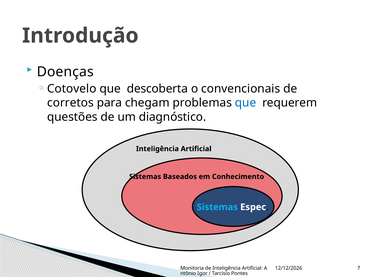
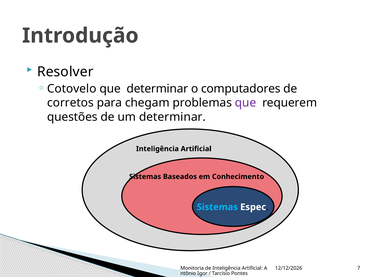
Doenças: Doenças -> Resolver (65, 72)
que descoberta: descoberta -> determinar (157, 89)
convencionais: convencionais -> computadores (241, 89)
que colour: blue -> purple (246, 103)
um diagnóstico: diagnóstico -> determinar (172, 117)
